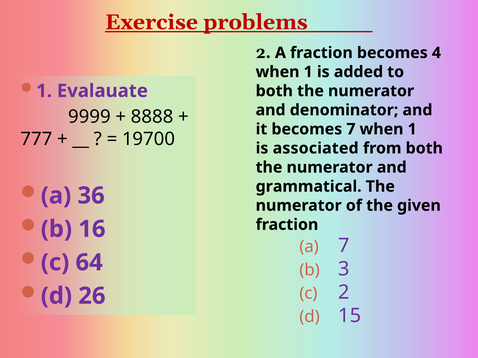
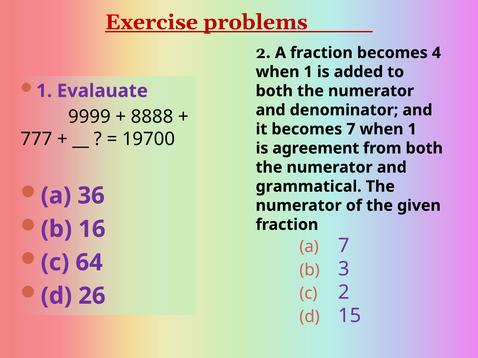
associated: associated -> agreement (316, 148)
